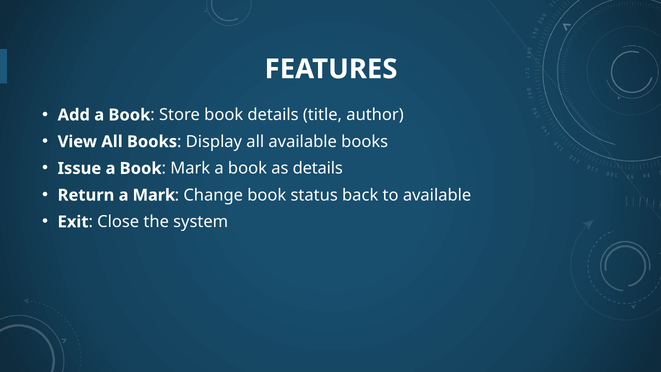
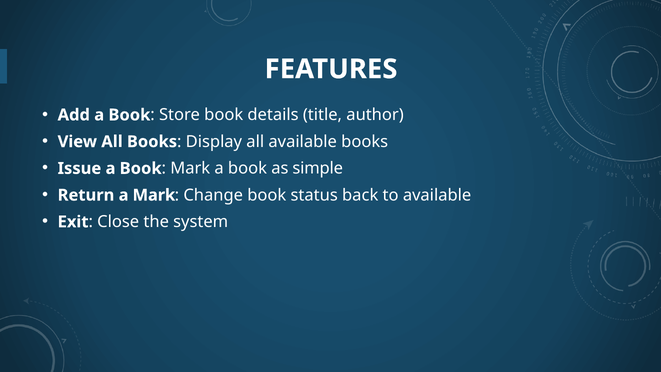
as details: details -> simple (318, 168)
